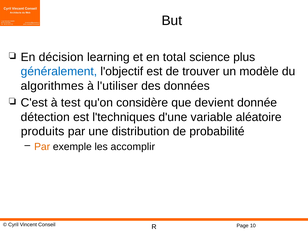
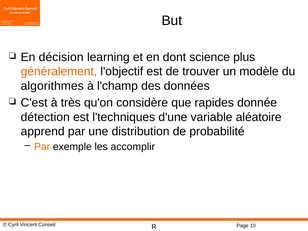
total: total -> dont (174, 57)
généralement colour: blue -> orange (59, 72)
l'utiliser: l'utiliser -> l'champ (117, 86)
test: test -> très (71, 103)
devient: devient -> rapides (214, 103)
produits: produits -> apprend (43, 131)
